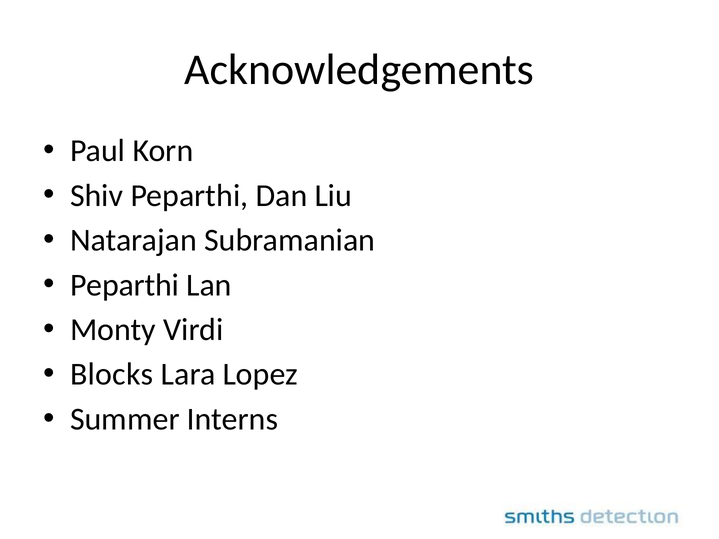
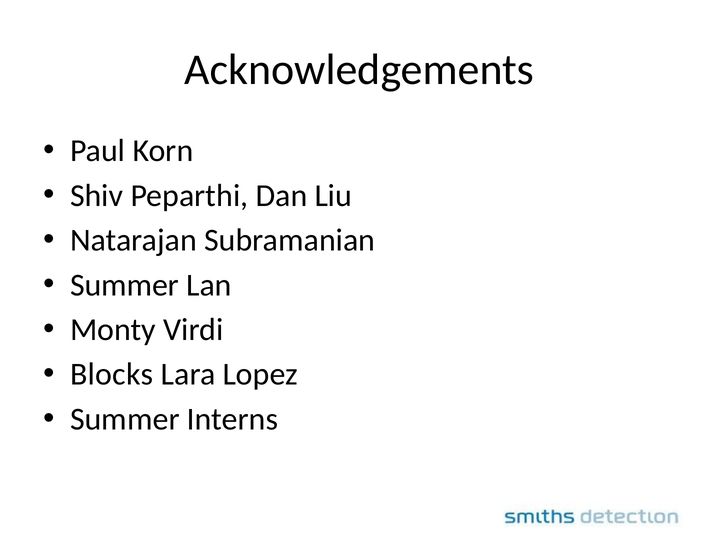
Peparthi: Peparthi -> Summer (125, 285)
